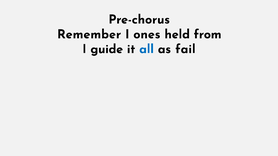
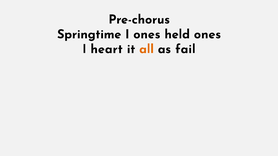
Remember: Remember -> Springtime (89, 34)
held from: from -> ones (207, 34)
guide: guide -> heart (107, 49)
all colour: blue -> orange (147, 49)
